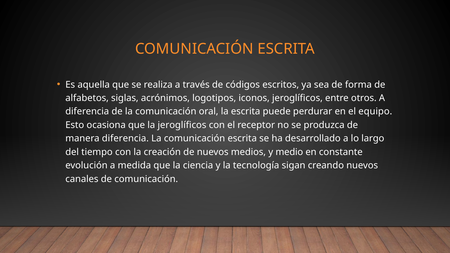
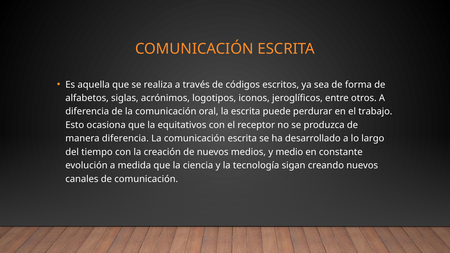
equipo: equipo -> trabajo (375, 112)
la jeroglíficos: jeroglíficos -> equitativos (182, 125)
